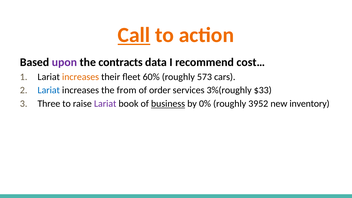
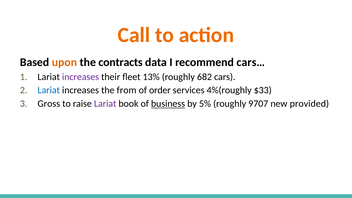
Call underline: present -> none (134, 35)
upon colour: purple -> orange (64, 62)
cost…: cost… -> cars… (251, 62)
increases colour: orange -> purple (81, 77)
60%: 60% -> 13% (151, 77)
573: 573 -> 682 (204, 77)
3%(roughly: 3%(roughly -> 4%(roughly (229, 90)
Three: Three -> Gross (49, 104)
0%: 0% -> 5% (205, 104)
3952: 3952 -> 9707 (258, 104)
inventory: inventory -> provided (309, 104)
